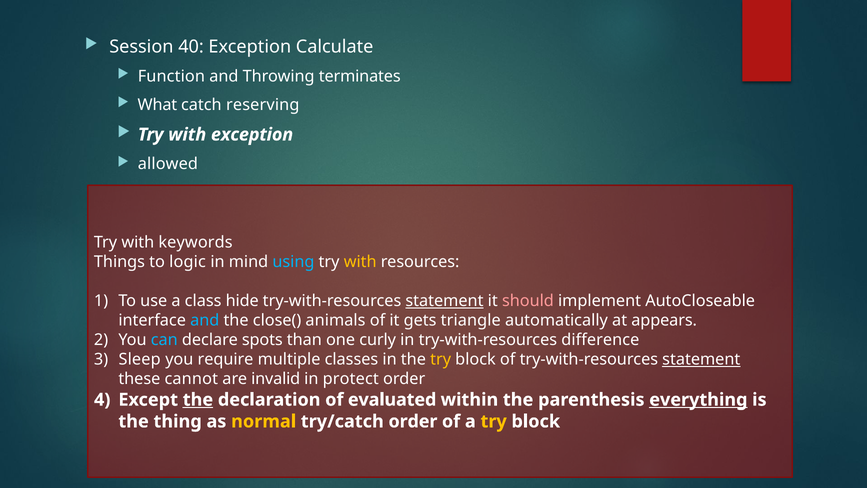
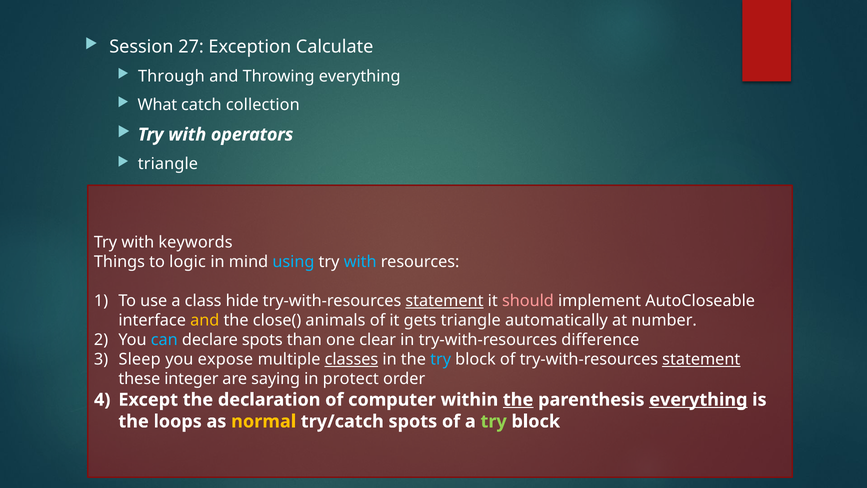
40: 40 -> 27 (191, 47)
Function: Function -> Through (171, 76)
Throwing terminates: terminates -> everything (360, 76)
reserving: reserving -> collection (263, 105)
with exception: exception -> operators (252, 135)
allowed: allowed -> triangle (168, 164)
with colour: yellow -> light blue (360, 262)
and colour: light blue -> yellow (205, 320)
appears: appears -> number (664, 320)
curly: curly -> clear (378, 340)
require: require -> expose (225, 359)
classes underline: none -> present (351, 359)
try colour: yellow -> light blue (441, 359)
cannot: cannot -> integer (191, 379)
invalid: invalid -> saying (276, 379)
the underline: present -> none (198, 400)
evaluated: evaluated -> computer (392, 400)
the underline: none -> present (518, 400)
thing: thing -> loops (178, 421)
try/catch order: order -> spots (413, 421)
try colour: yellow -> light green (494, 421)
